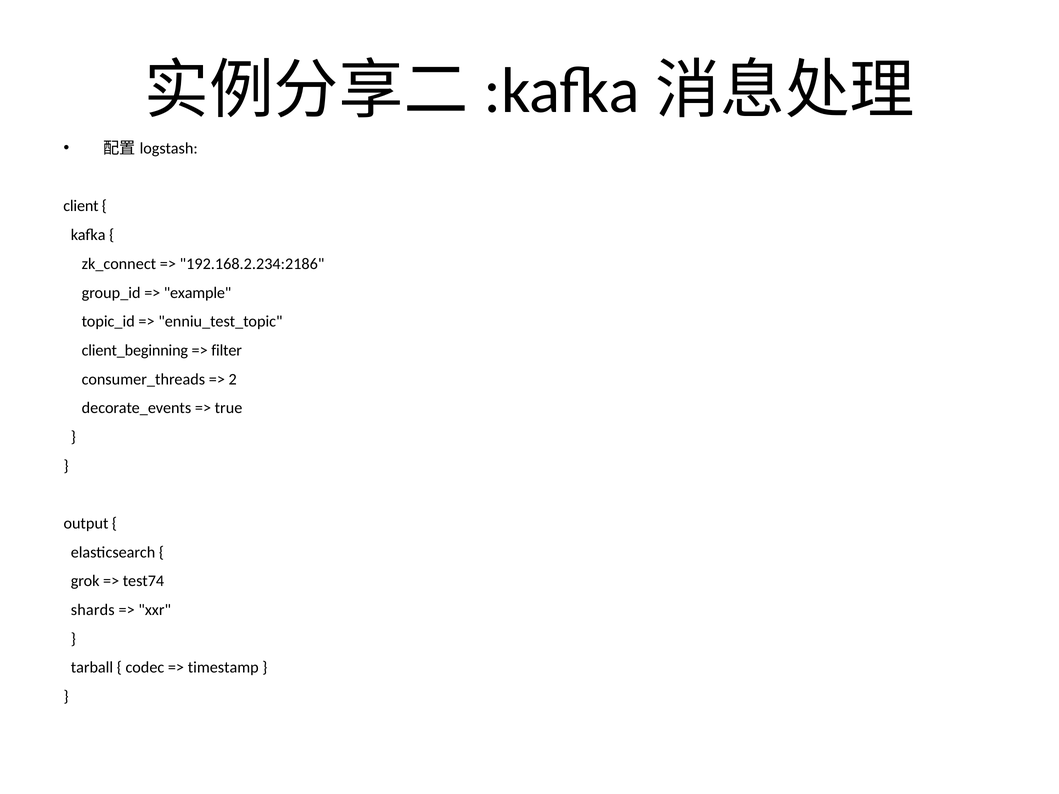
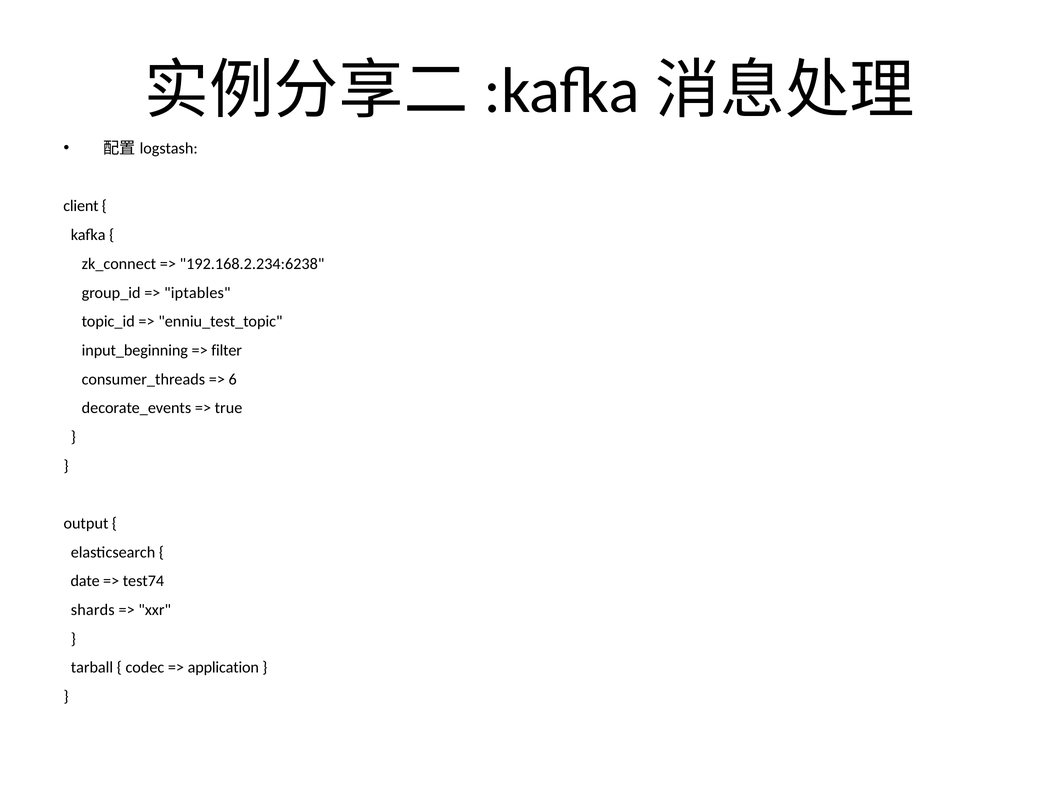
192.168.2.234:2186: 192.168.2.234:2186 -> 192.168.2.234:6238 (252, 264)
example: example -> iptables (197, 293)
client_beginning: client_beginning -> input_beginning (135, 350)
2: 2 -> 6 (233, 379)
grok: grok -> date (85, 581)
timestamp: timestamp -> application (223, 668)
